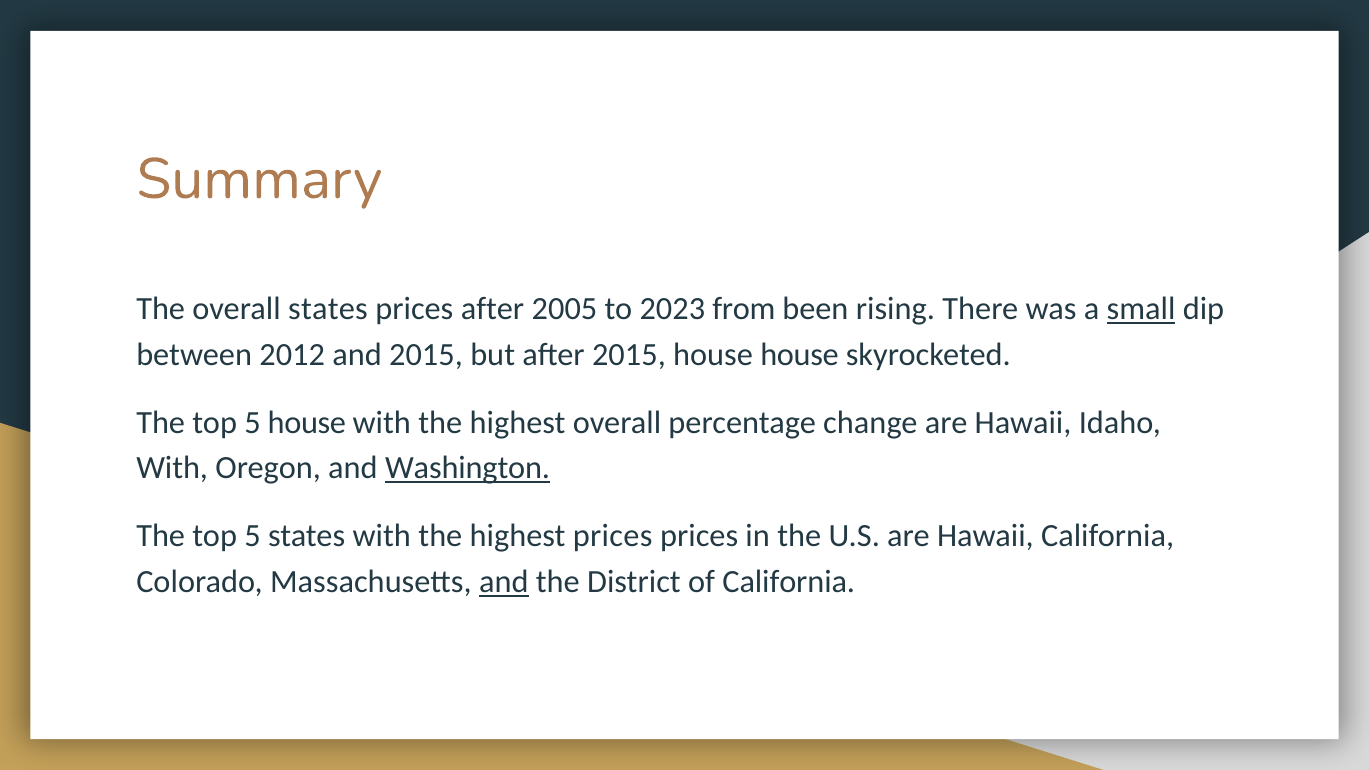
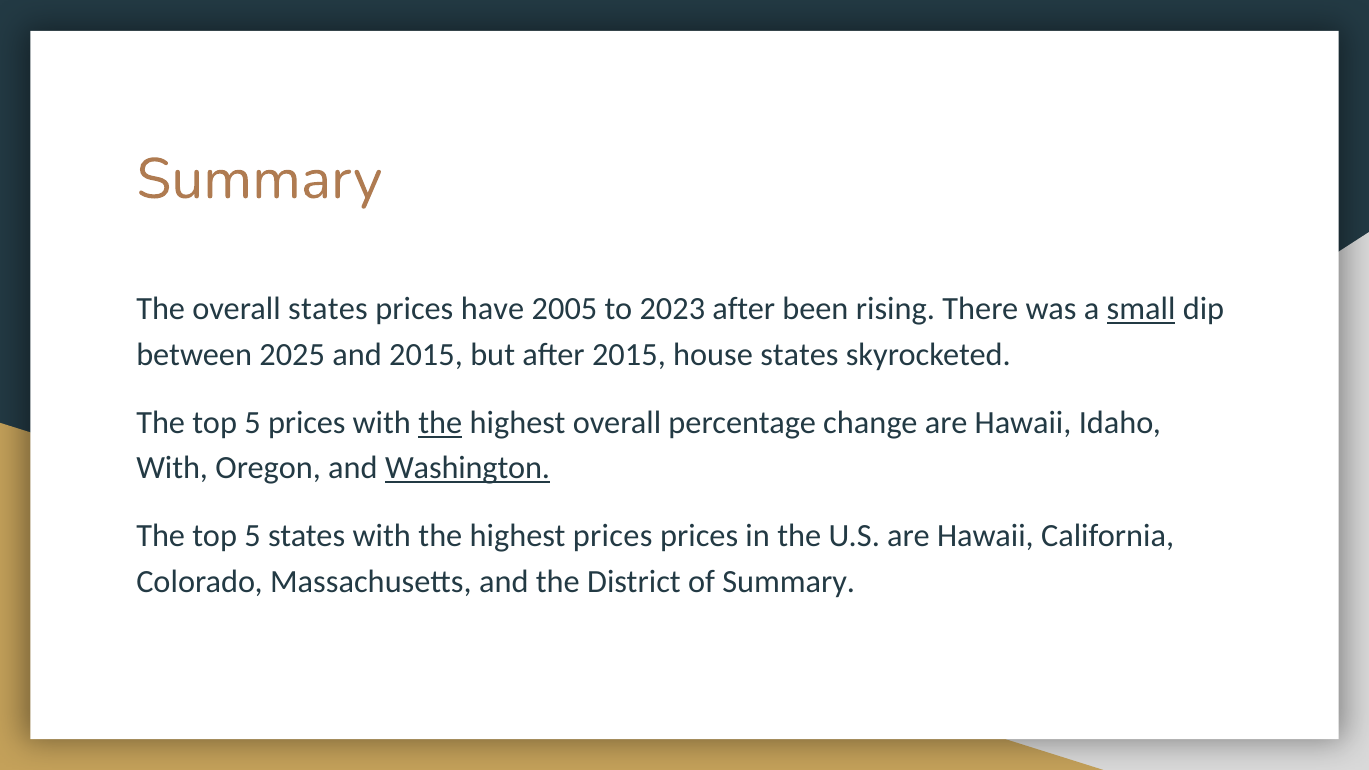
prices after: after -> have (492, 309)
2023 from: from -> after (744, 309)
2012: 2012 -> 2025 (292, 355)
house house: house -> states (799, 355)
5 house: house -> prices (307, 423)
the underline: none -> present (440, 423)
and underline: present -> none (504, 582)
of California: California -> Summary (789, 582)
